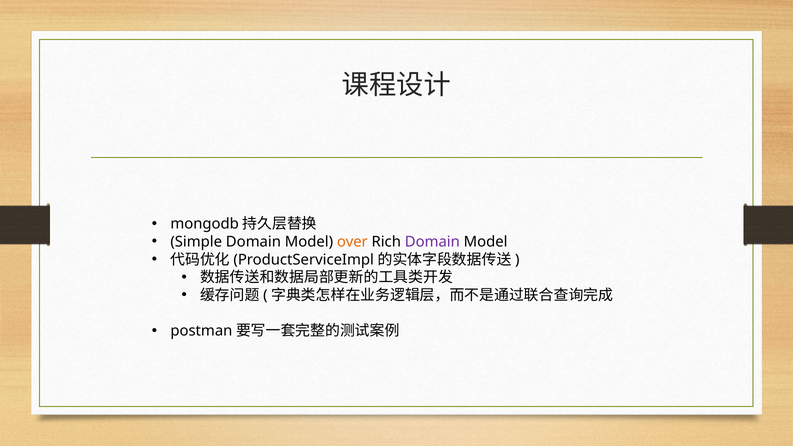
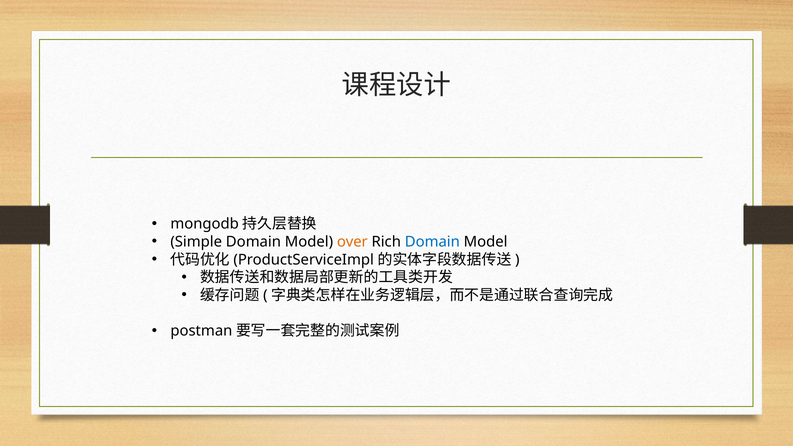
Domain colour: purple -> blue (432, 242)
